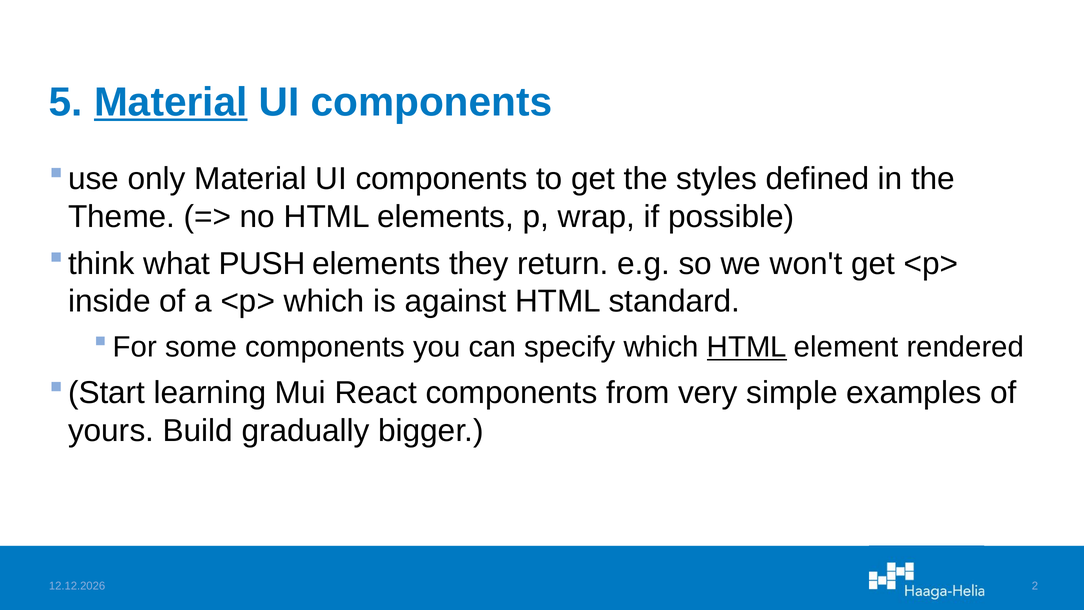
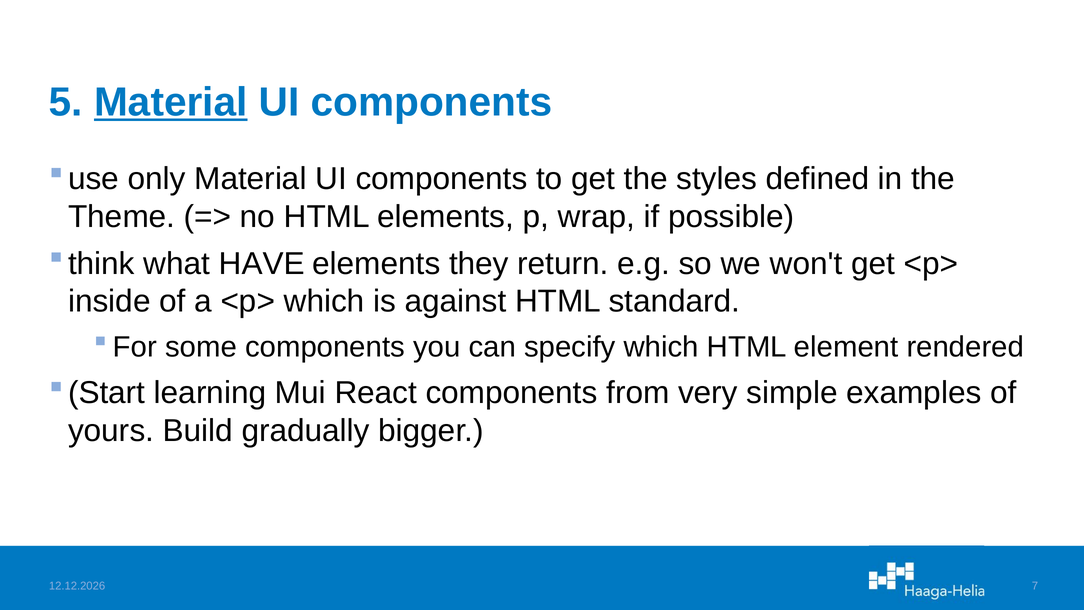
PUSH: PUSH -> HAVE (262, 264)
HTML underline: present -> none (747, 347)
2: 2 -> 7 (1035, 586)
